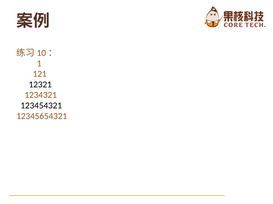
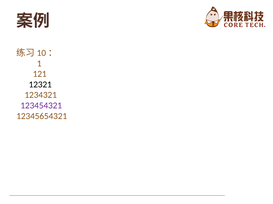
123454321 colour: black -> purple (41, 106)
